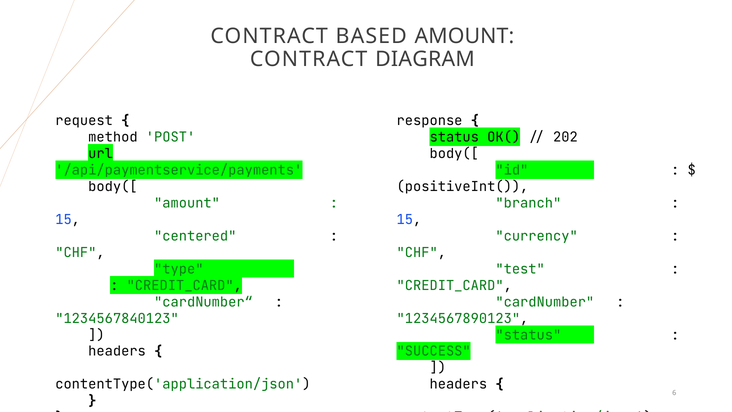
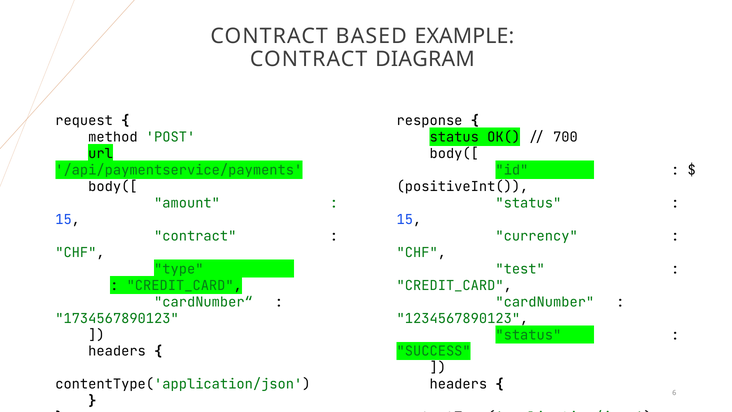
BASED AMOUNT: AMOUNT -> EXAMPLE (464, 36)
202: 202 -> 700 (565, 137)
branch: branch -> status (528, 203)
centered: centered -> contract (195, 236)
1234567840123: 1234567840123 -> 1734567890123 (117, 318)
